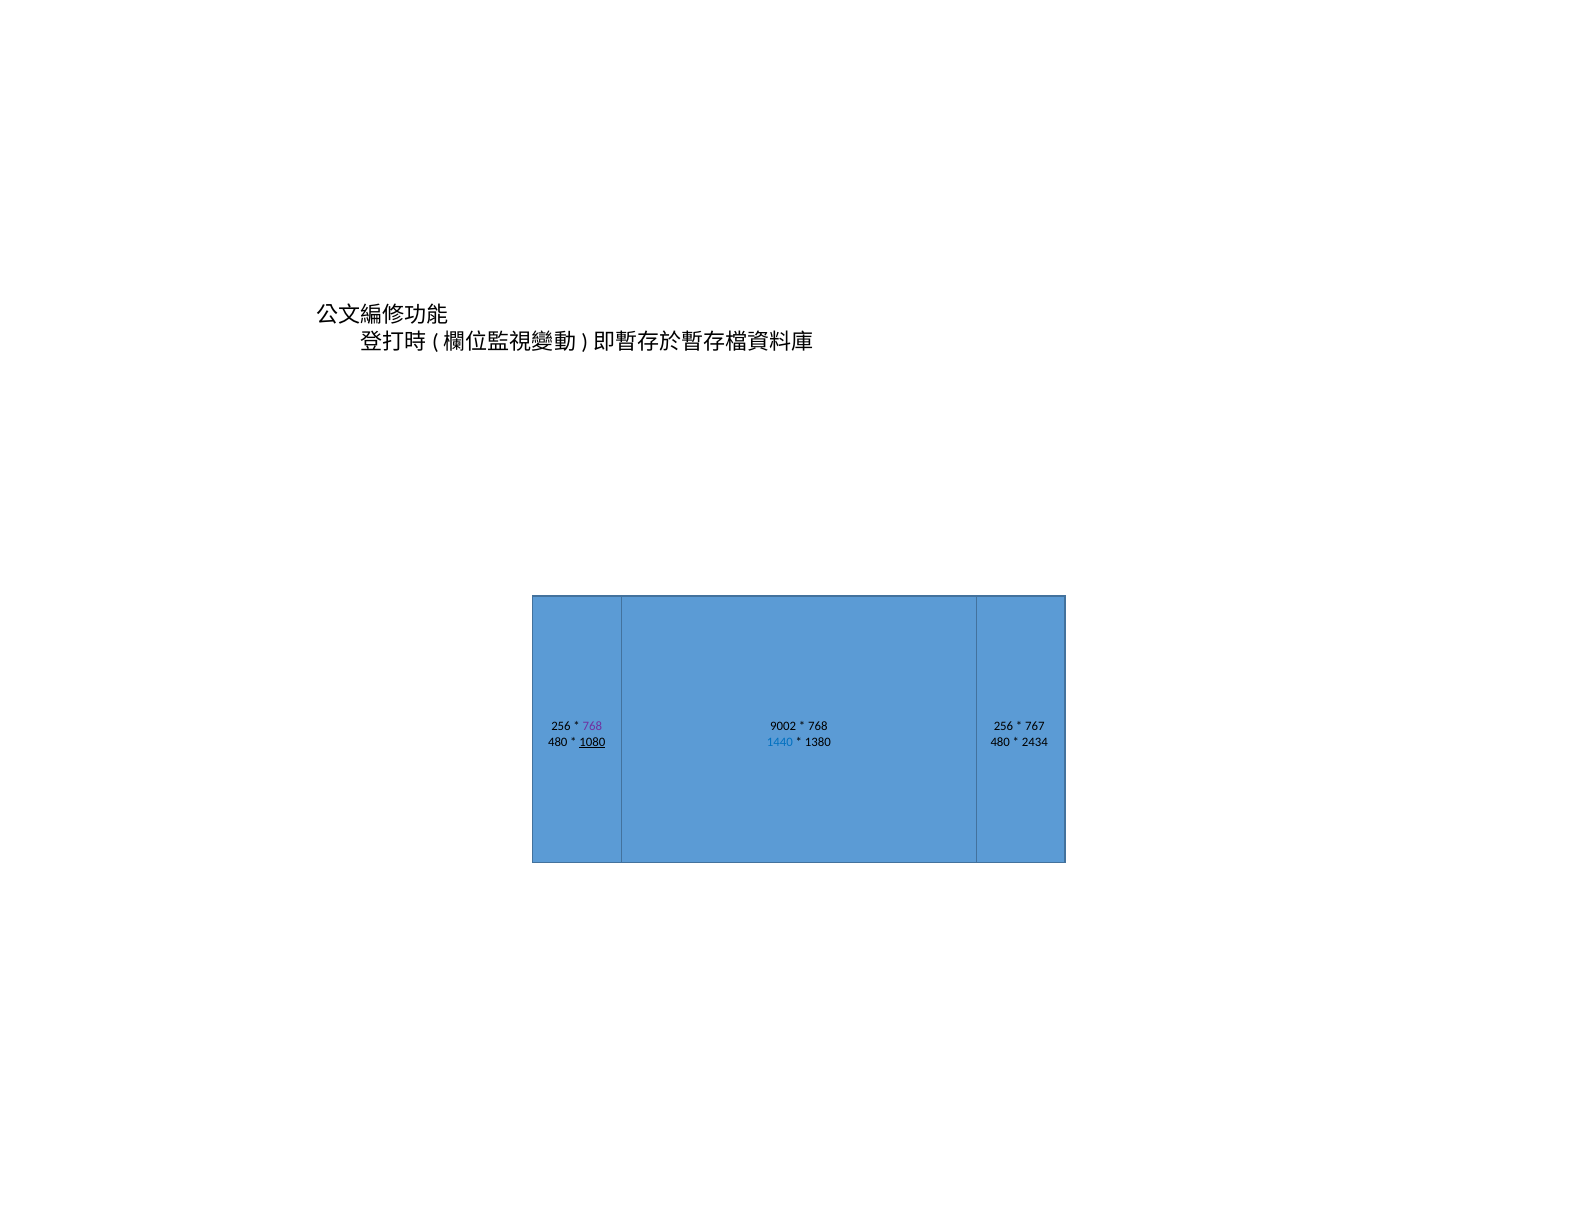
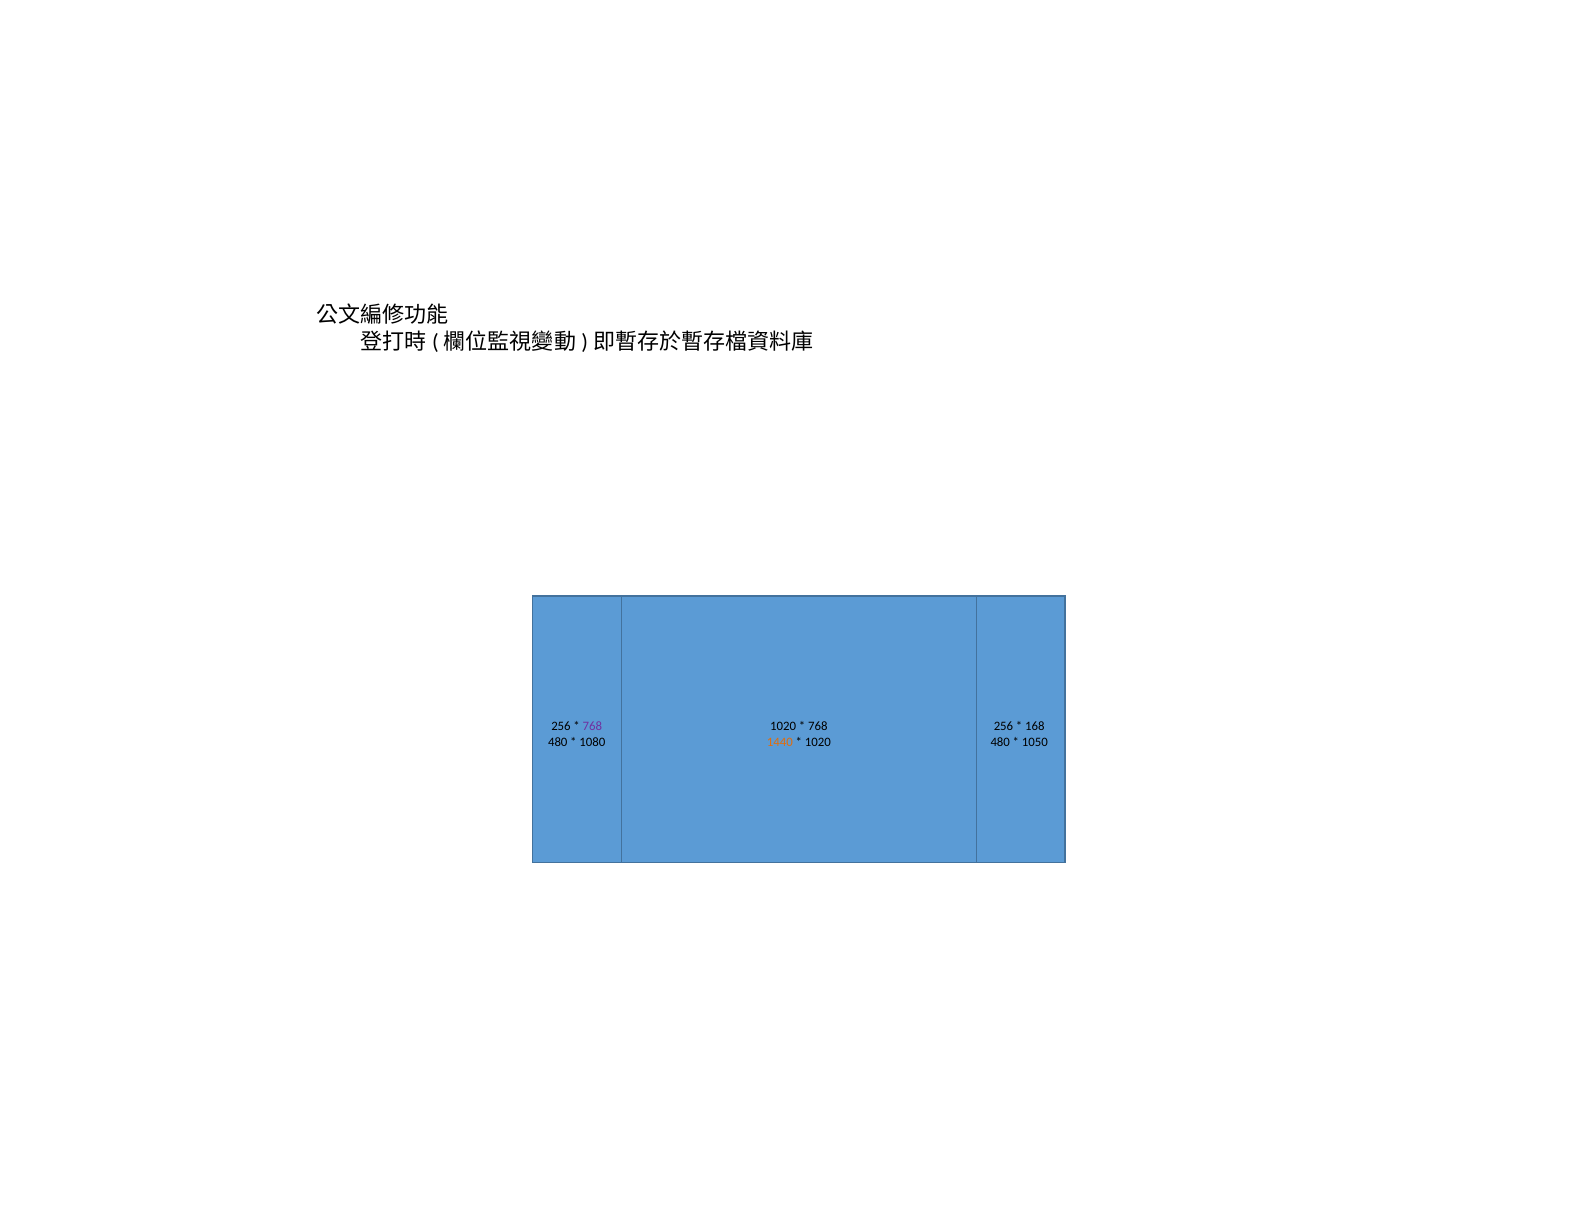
9002: 9002 -> 1020 (783, 727)
767: 767 -> 168 (1035, 727)
1080 underline: present -> none (592, 742)
1440 colour: blue -> orange (780, 742)
1380: 1380 -> 1020 (818, 742)
2434: 2434 -> 1050 (1035, 742)
